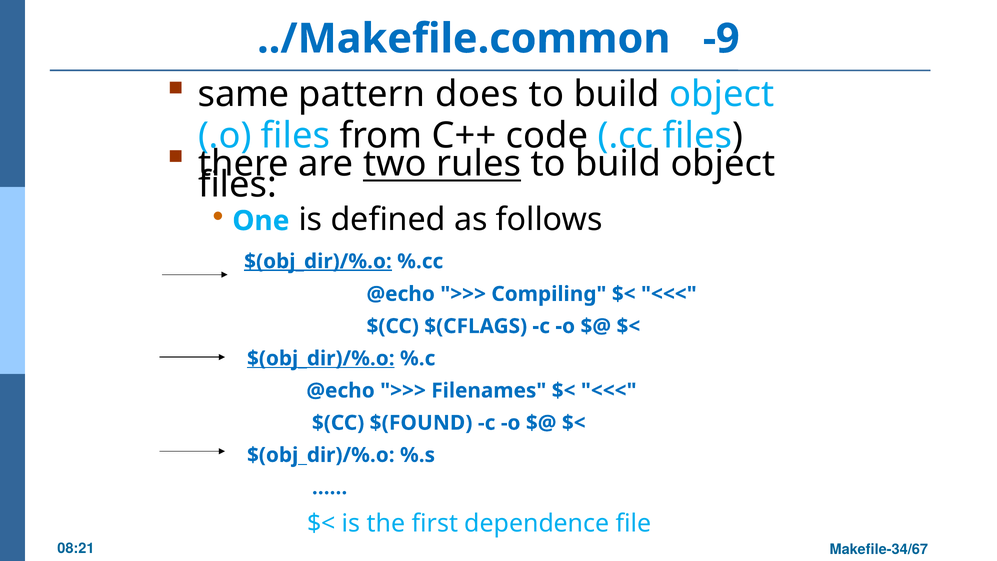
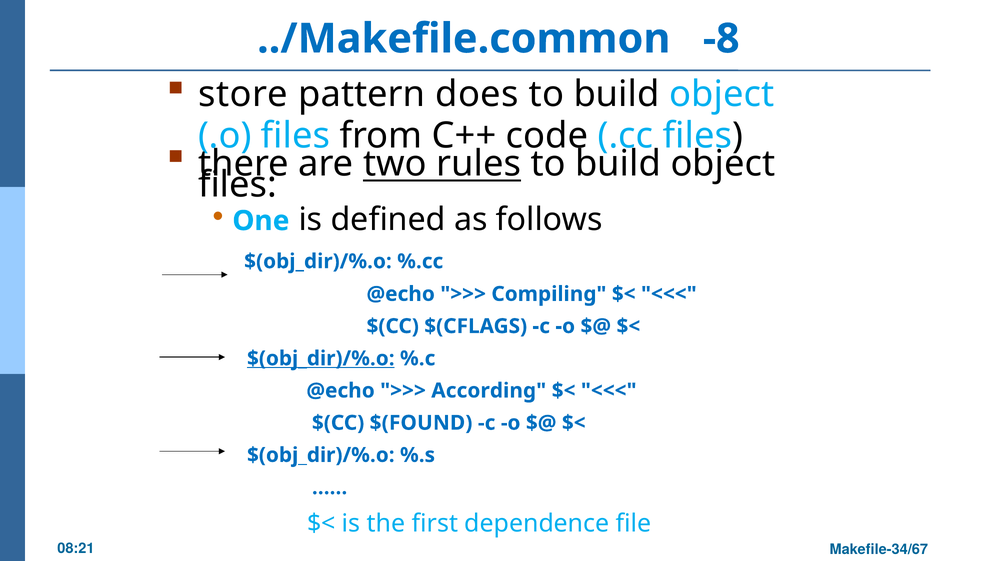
-9: -9 -> -8 (721, 39)
same: same -> store (243, 94)
$(obj_dir)/%.o underline: present -> none (318, 261)
Filenames: Filenames -> According (489, 391)
